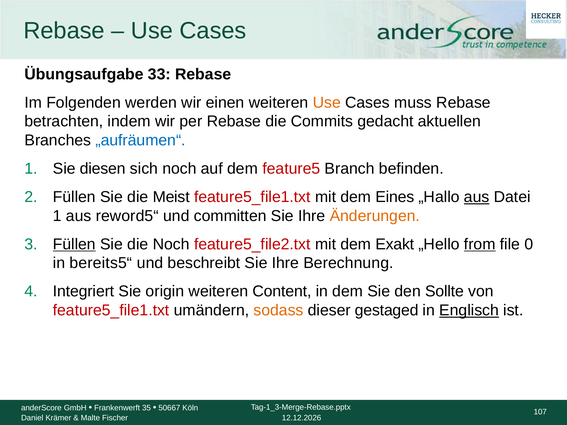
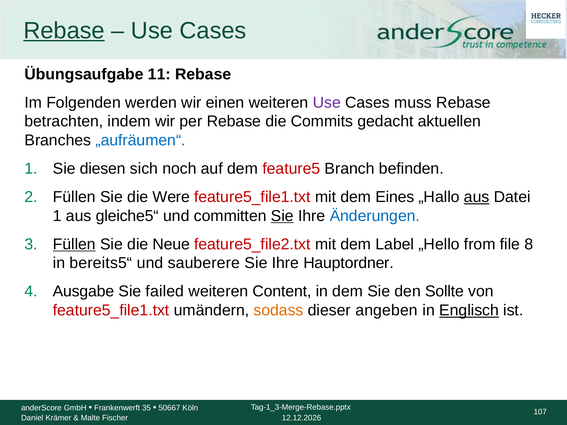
Rebase underline: none -> present (64, 31)
33: 33 -> 11 (159, 74)
Use colour: orange -> purple (327, 103)
Meist: Meist -> Were (171, 197)
reword5“: reword5“ -> gleiche5“ (127, 216)
Sie underline: none -> present (282, 216)
Änderungen colour: orange -> blue (375, 216)
die Noch: Noch -> Neue (171, 244)
Exakt: Exakt -> Label (395, 244)
from underline: present -> none (480, 244)
0: 0 -> 8 (529, 244)
beschreibt: beschreibt -> sauberere (204, 263)
Berechnung: Berechnung -> Hauptordner (349, 263)
Integriert: Integriert -> Ausgabe (84, 292)
origin: origin -> failed (165, 292)
gestaged: gestaged -> angeben (387, 311)
